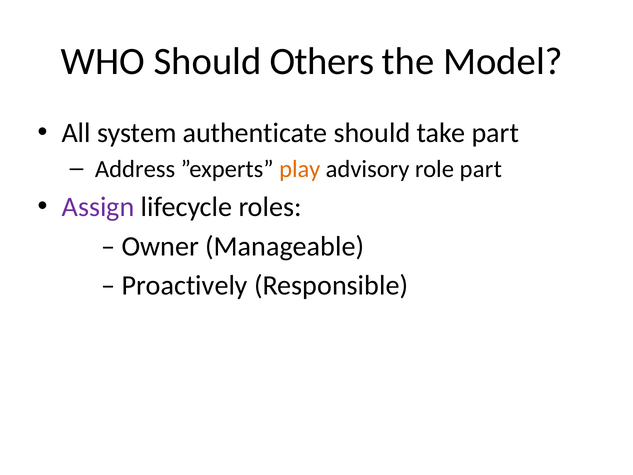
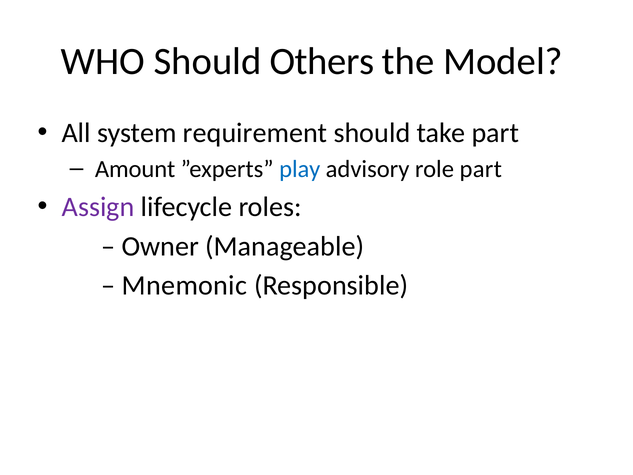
authenticate: authenticate -> requirement (255, 133)
Address: Address -> Amount (135, 169)
play colour: orange -> blue (300, 169)
Proactively: Proactively -> Mnemonic (185, 286)
